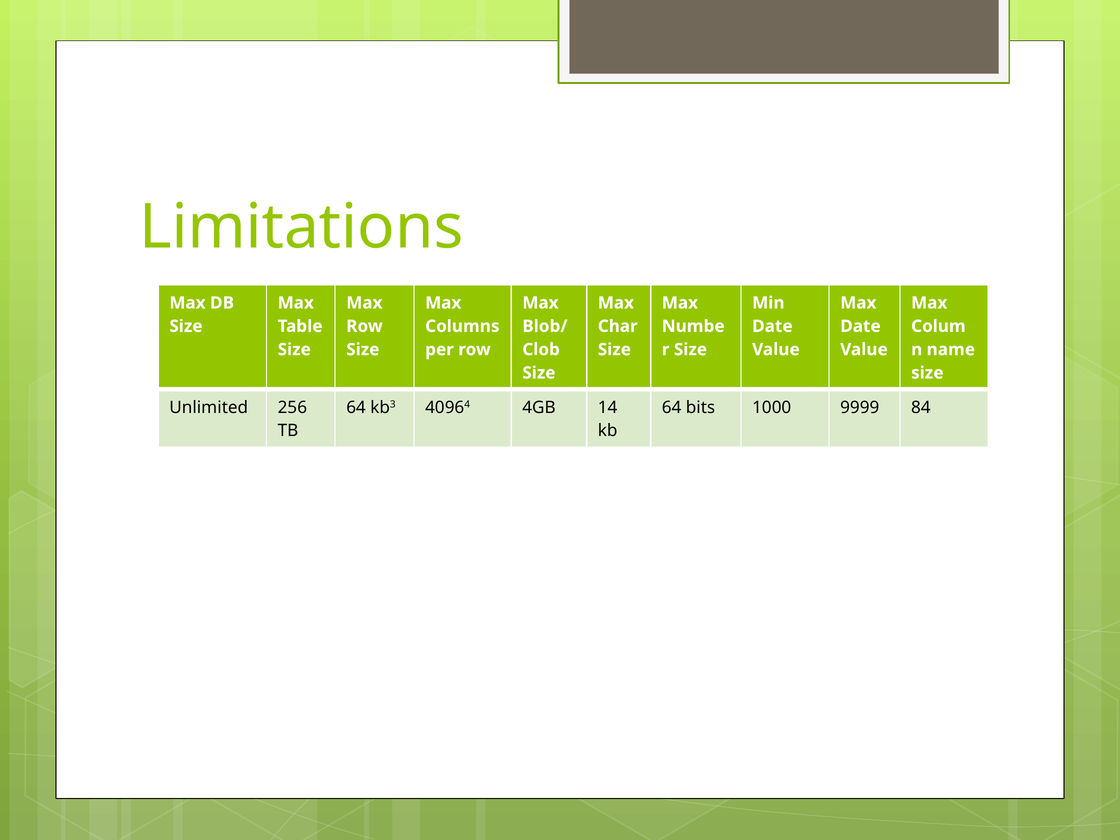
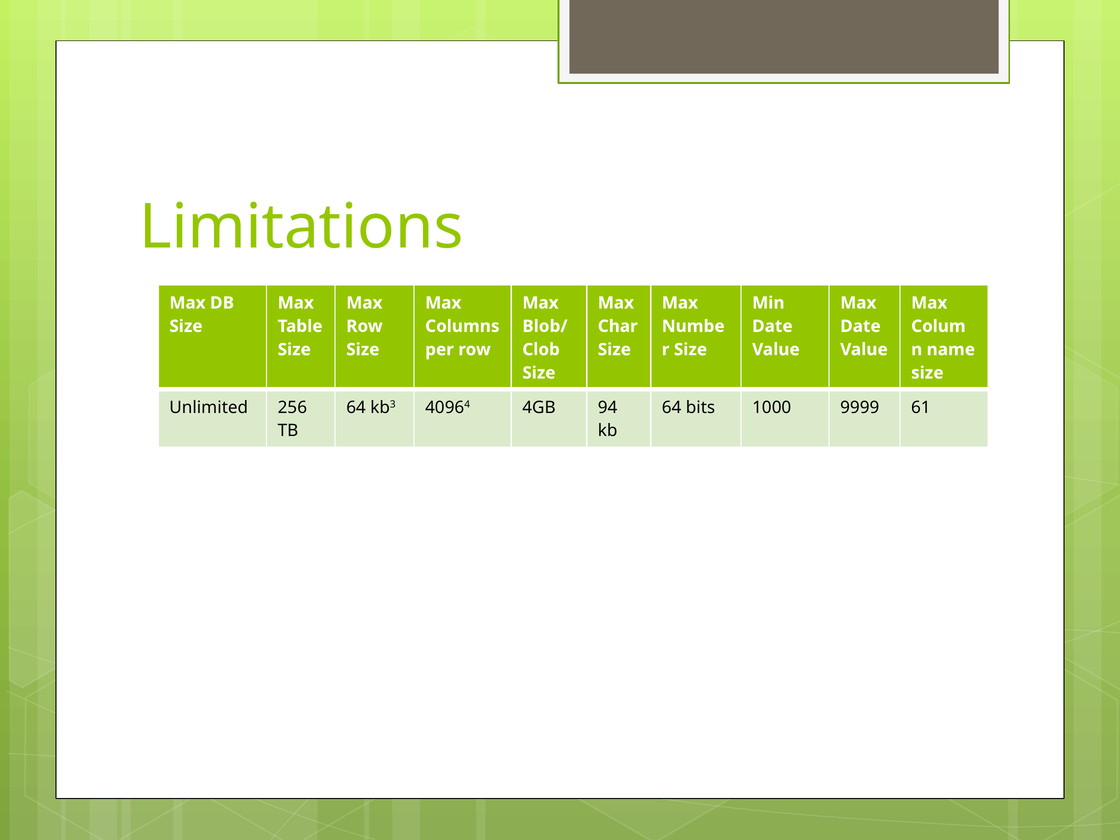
14: 14 -> 94 (608, 407)
84: 84 -> 61 (921, 407)
